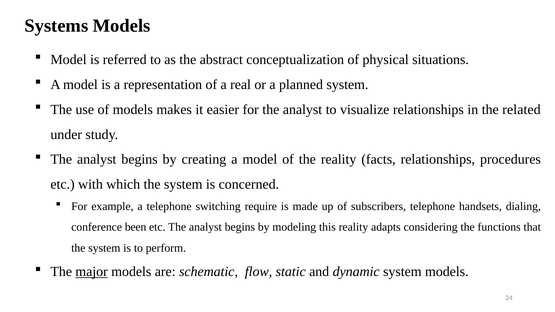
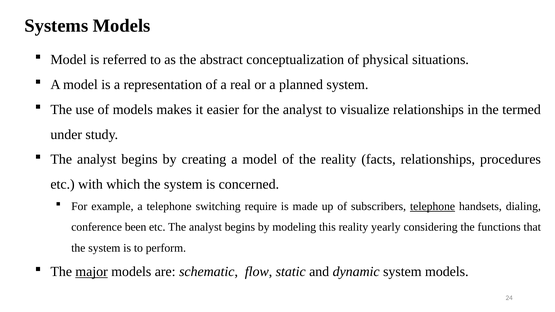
related: related -> termed (522, 110)
telephone underline: none -> present (433, 207)
adapts: adapts -> yearly (386, 227)
